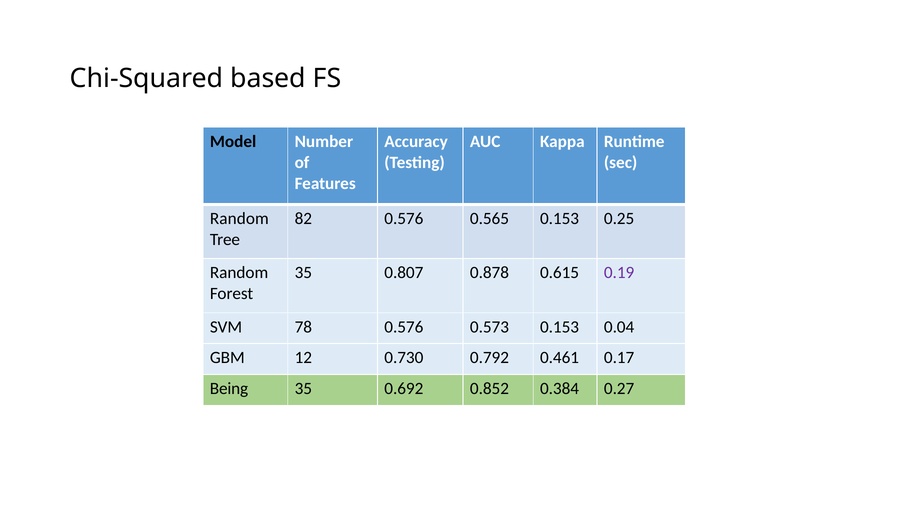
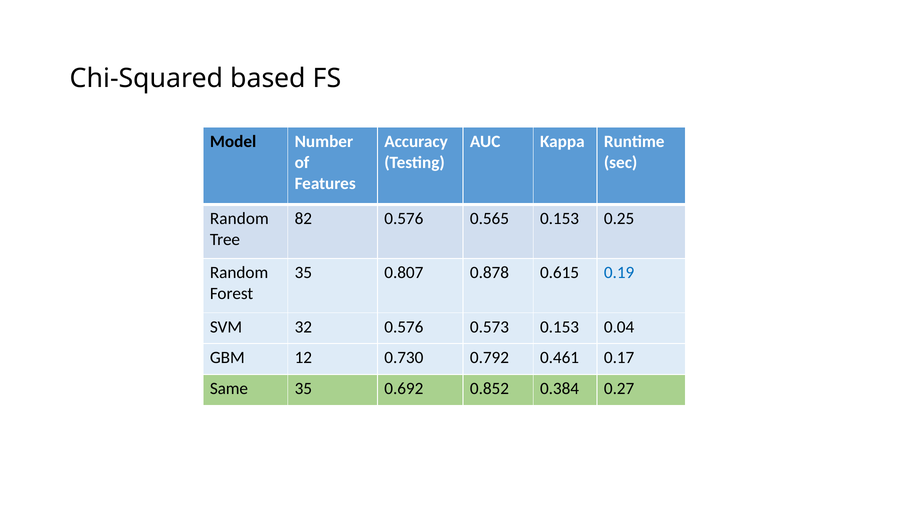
0.19 colour: purple -> blue (619, 273)
78: 78 -> 32 (303, 327)
Being: Being -> Same (229, 389)
